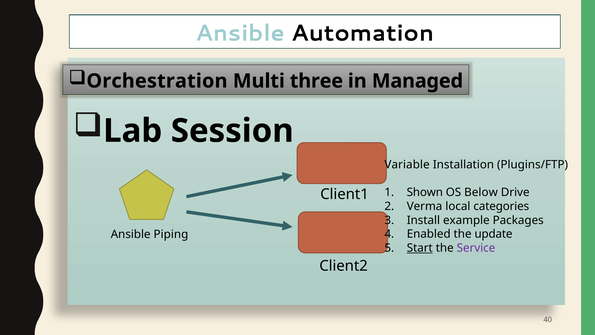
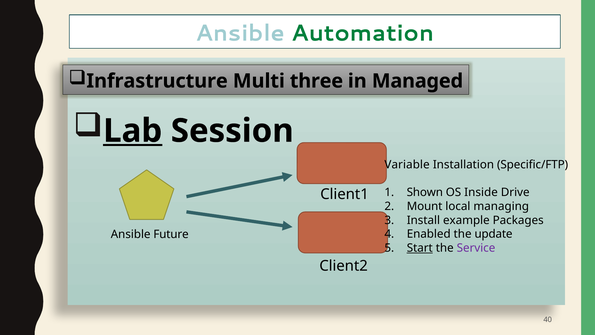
Automation colour: black -> green (363, 33)
Orchestration: Orchestration -> Infrastructure (157, 81)
Lab underline: none -> present (133, 131)
Plugins/FTP: Plugins/FTP -> Specific/FTP (533, 164)
Below: Below -> Inside (481, 192)
Verma: Verma -> Mount (425, 206)
categories: categories -> managing (501, 206)
Piping: Piping -> Future (171, 234)
